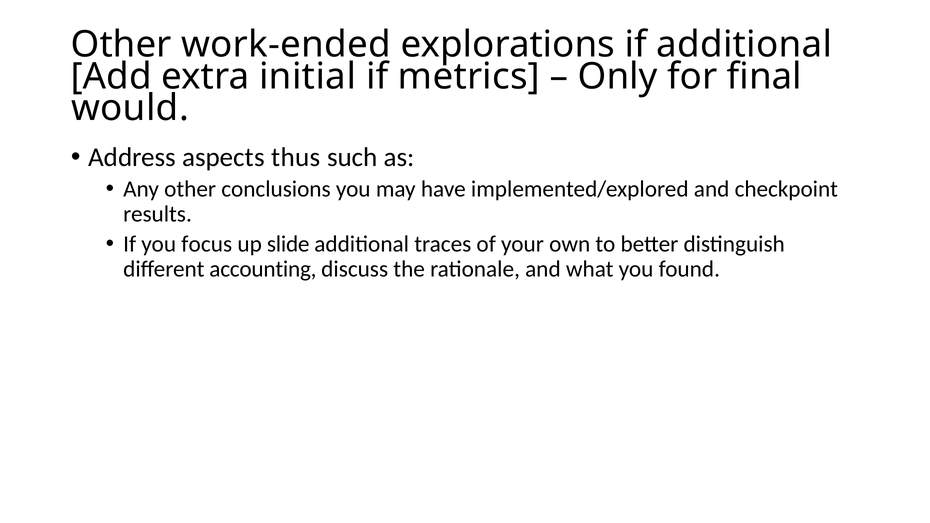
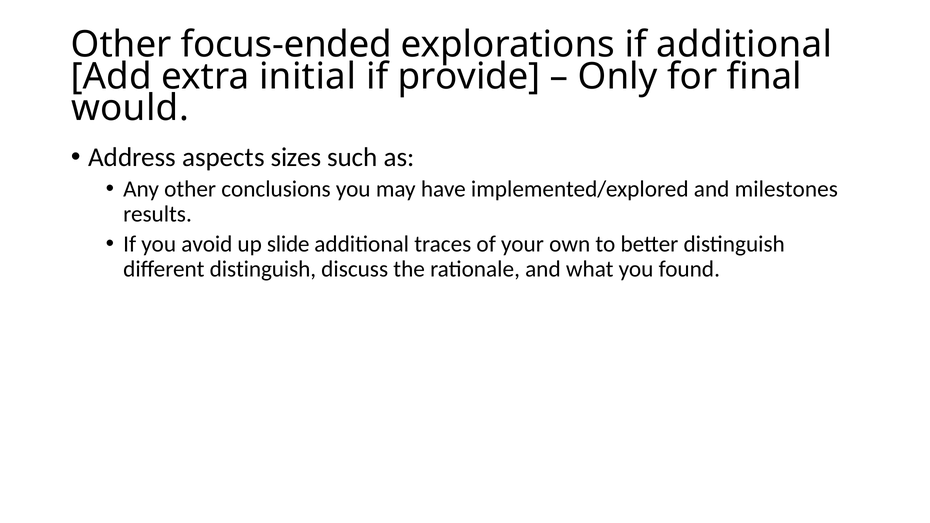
work-ended: work-ended -> focus-ended (286, 45)
metrics: metrics -> provide (469, 76)
thus: thus -> sizes (296, 157)
checkpoint: checkpoint -> milestones (786, 189)
focus: focus -> avoid (207, 244)
different accounting: accounting -> distinguish (263, 269)
